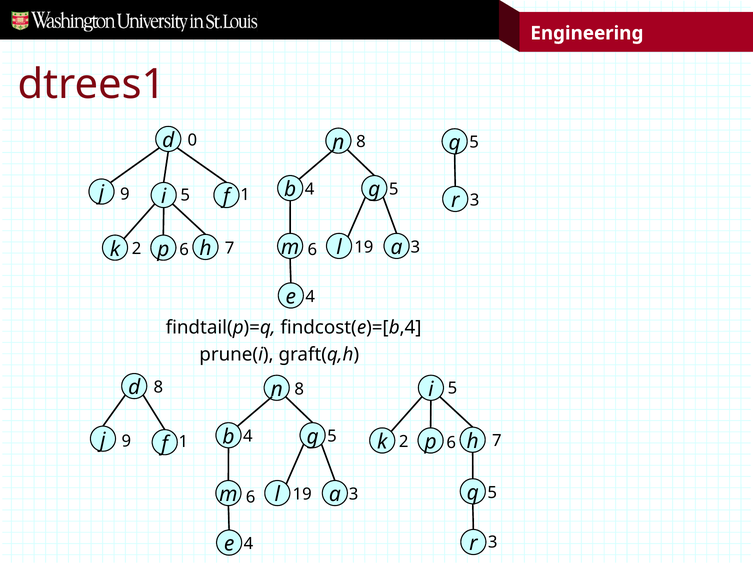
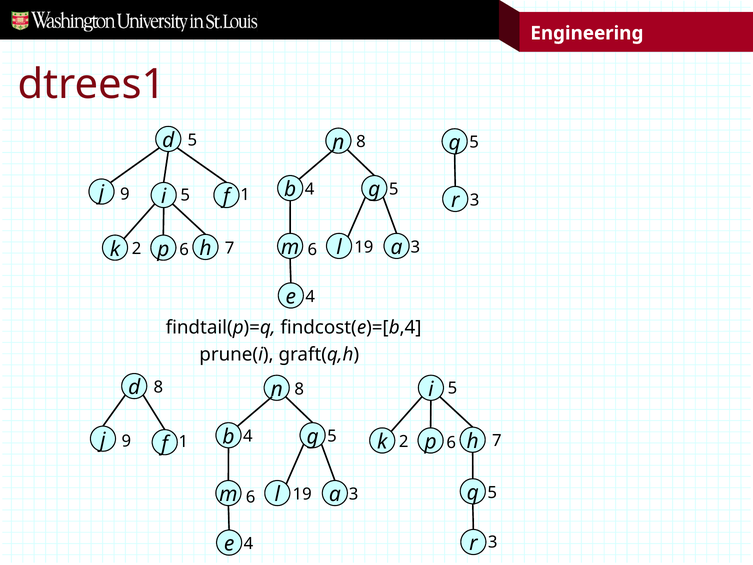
d 0: 0 -> 5 (192, 140)
